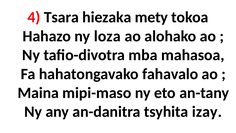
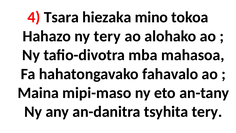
mety: mety -> mino (151, 17)
ny loza: loza -> tery (107, 36)
tsyhita izay: izay -> tery (207, 112)
